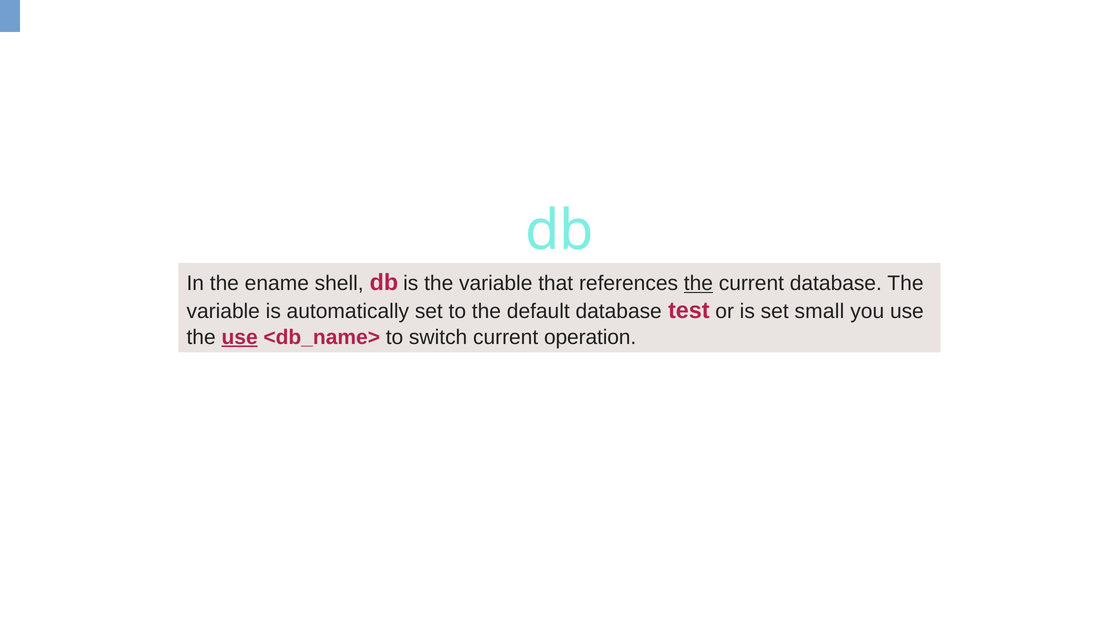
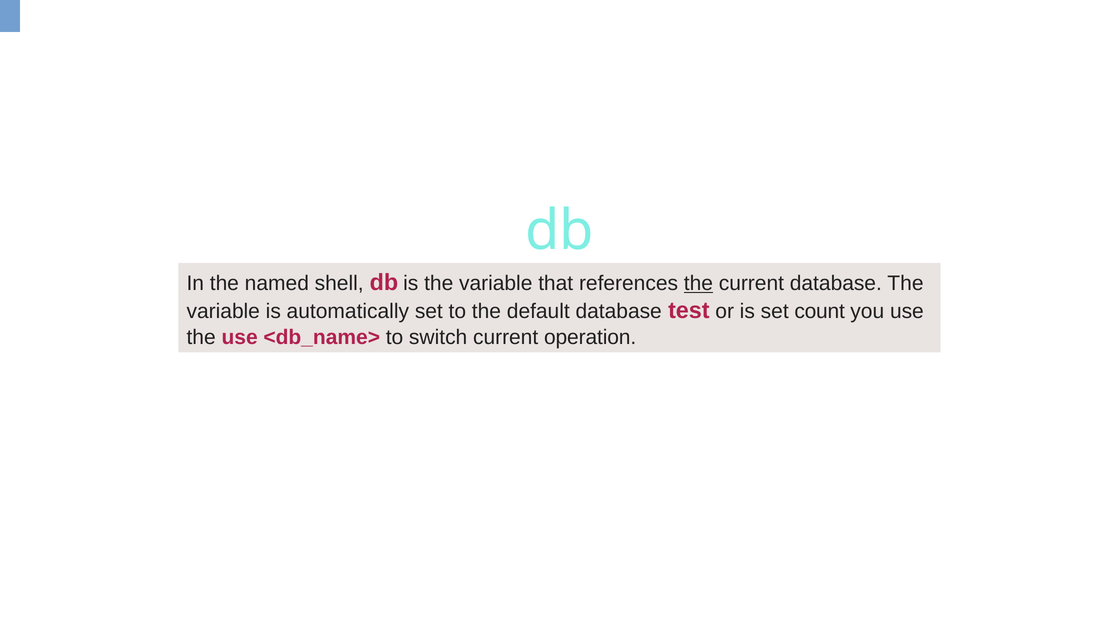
ename: ename -> named (277, 283)
small: small -> count (820, 311)
use underline: present -> none (240, 337)
